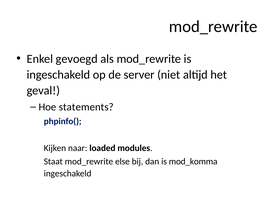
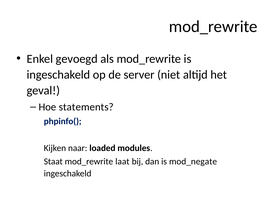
else: else -> laat (122, 161)
mod_komma: mod_komma -> mod_negate (193, 161)
